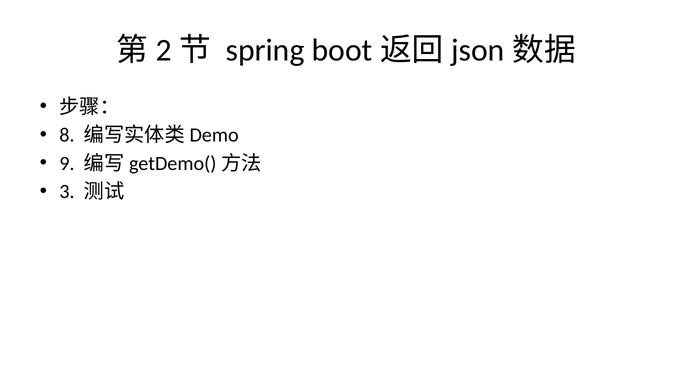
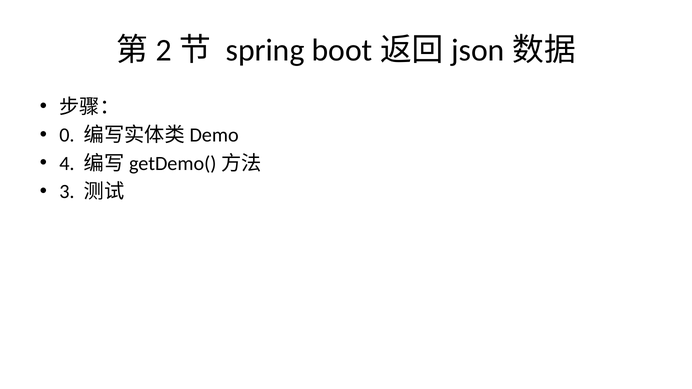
8: 8 -> 0 (67, 135)
9: 9 -> 4 (67, 164)
